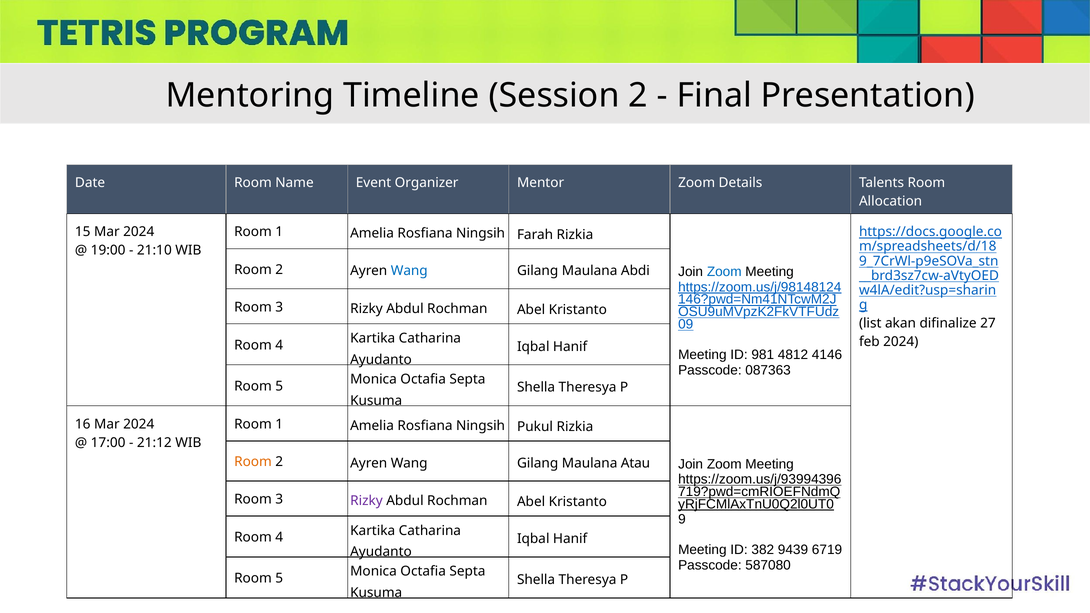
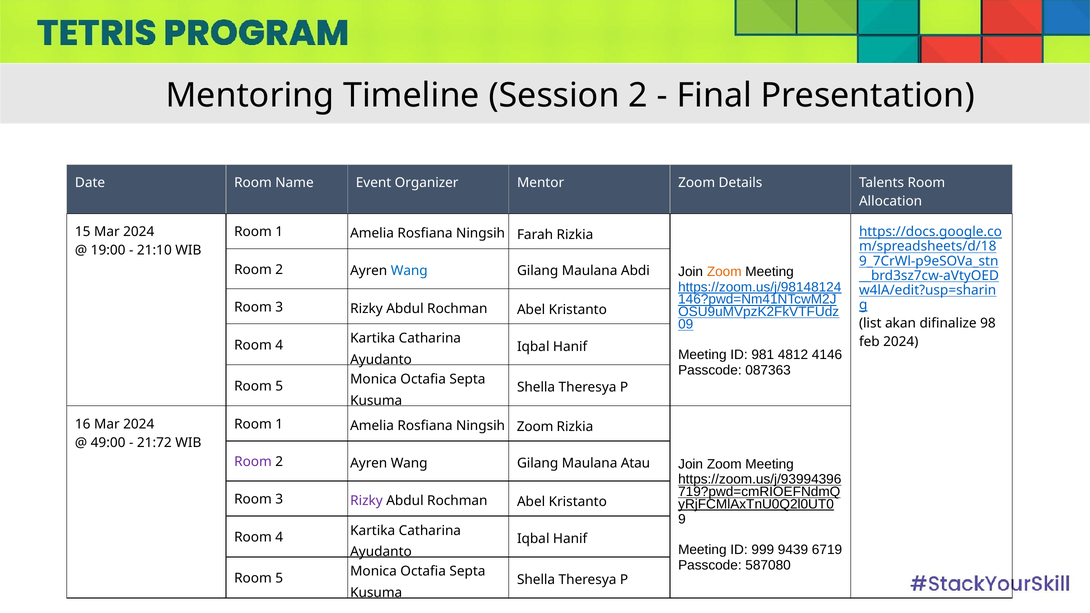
Zoom colour: blue -> orange (724, 272)
27: 27 -> 98 (988, 323)
Ningsih Pukul: Pukul -> Zoom (535, 427)
17:00: 17:00 -> 49:00 (108, 443)
21:12: 21:12 -> 21:72 (154, 443)
Room colour: orange -> purple (253, 462)
382: 382 -> 999 (763, 550)
